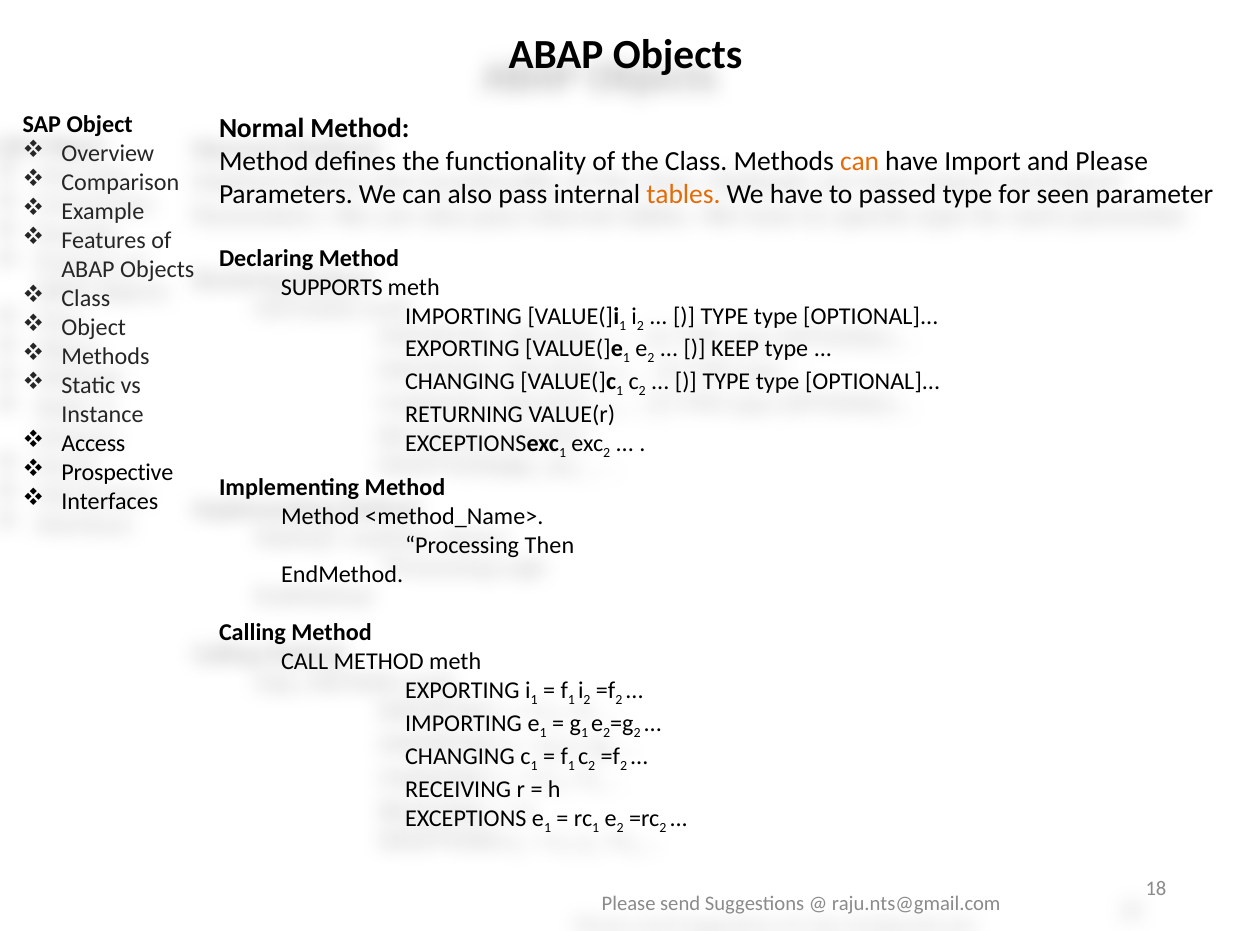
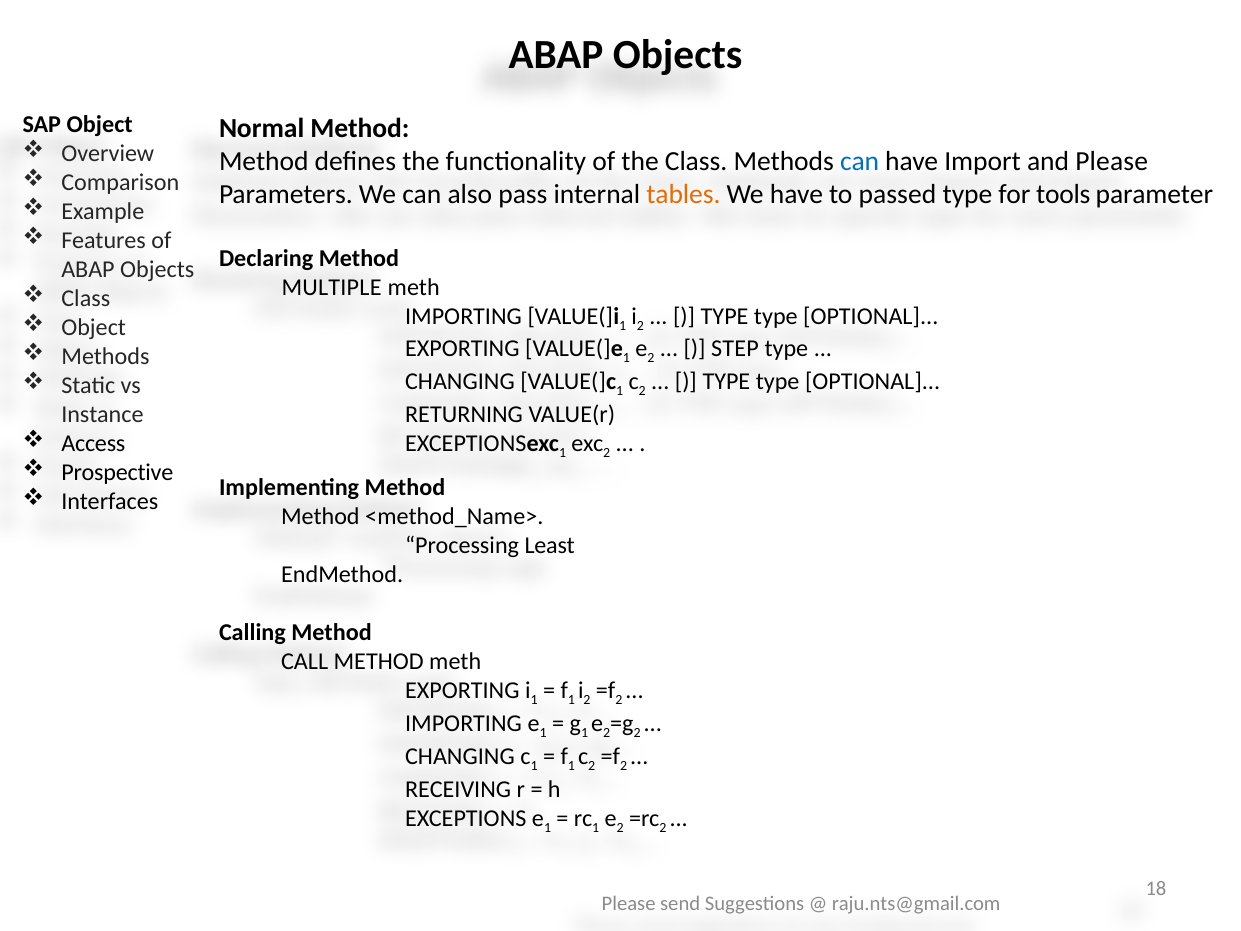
can colour: orange -> blue (860, 161)
seen: seen -> tools (1063, 194)
SUPPORTS: SUPPORTS -> MULTIPLE (332, 287)
KEEP: KEEP -> STEP (735, 349)
Then: Then -> Least (550, 546)
